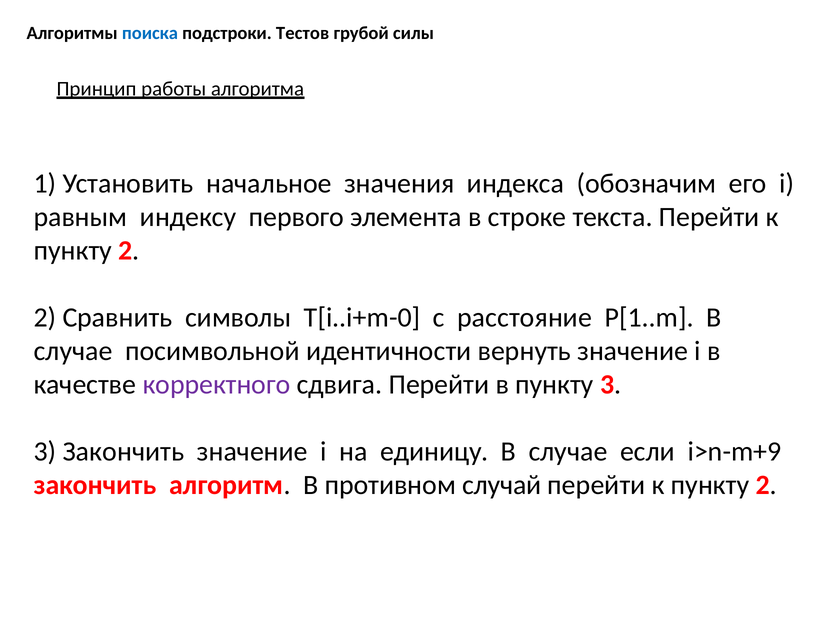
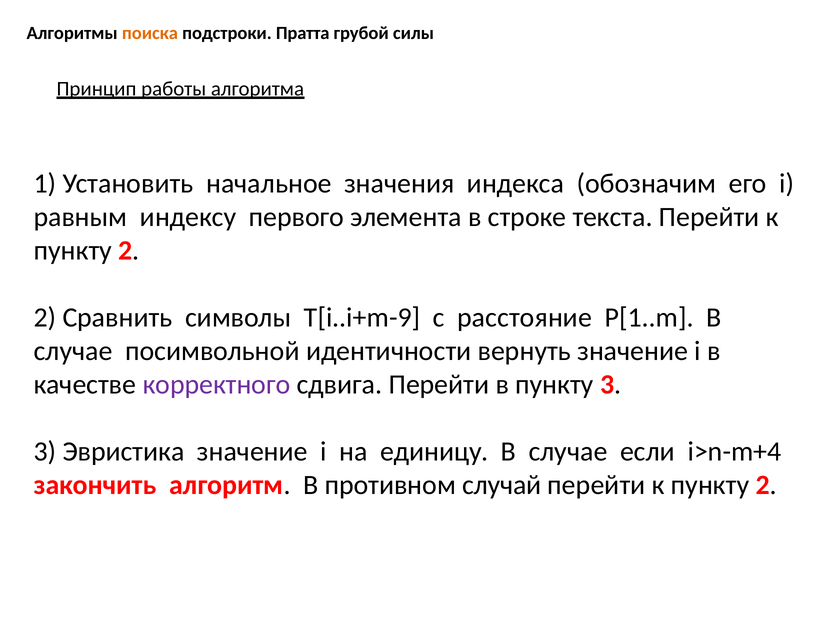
поиска colour: blue -> orange (150, 33)
Тестов: Тестов -> Пратта (303, 33)
T[i..i+m-0: T[i..i+m-0 -> T[i..i+m-9 (362, 317)
3 Закончить: Закончить -> Эвристика (123, 451)
i>n-m+9: i>n-m+9 -> i>n-m+4 (734, 451)
